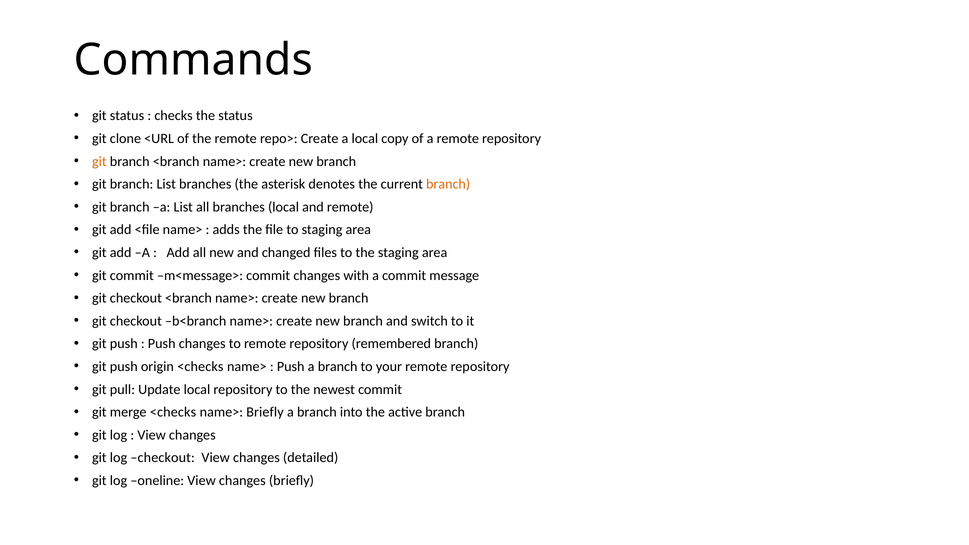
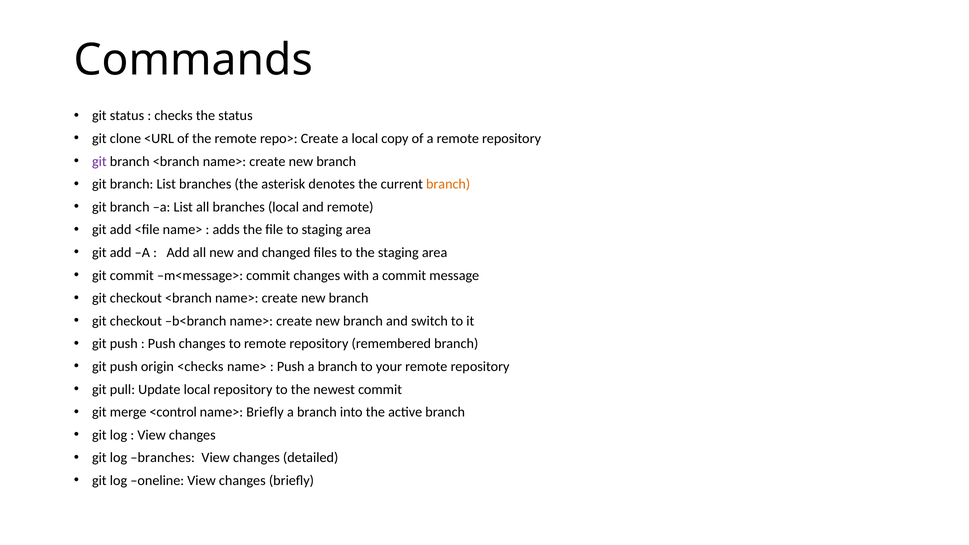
git colour: orange -> purple (99, 161)
merge <checks: <checks -> <control (173, 412)
log checkout: checkout -> branches (163, 458)
